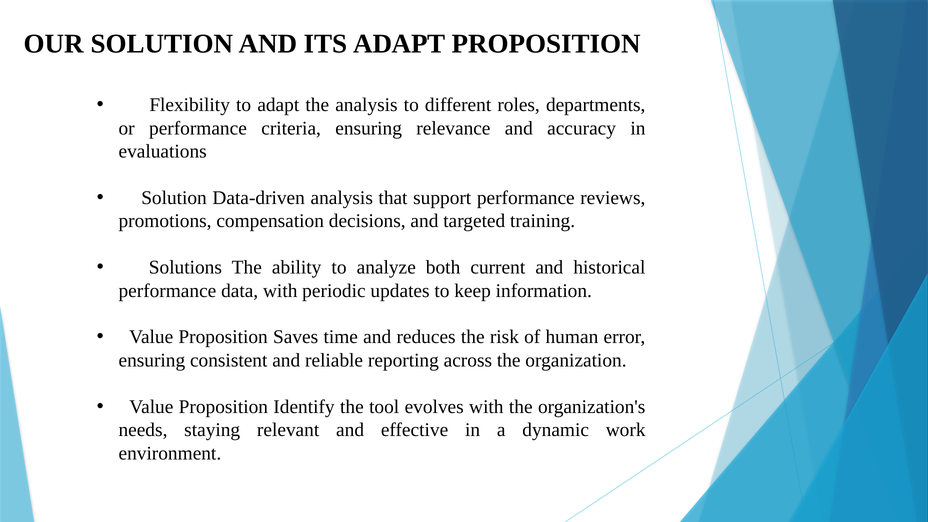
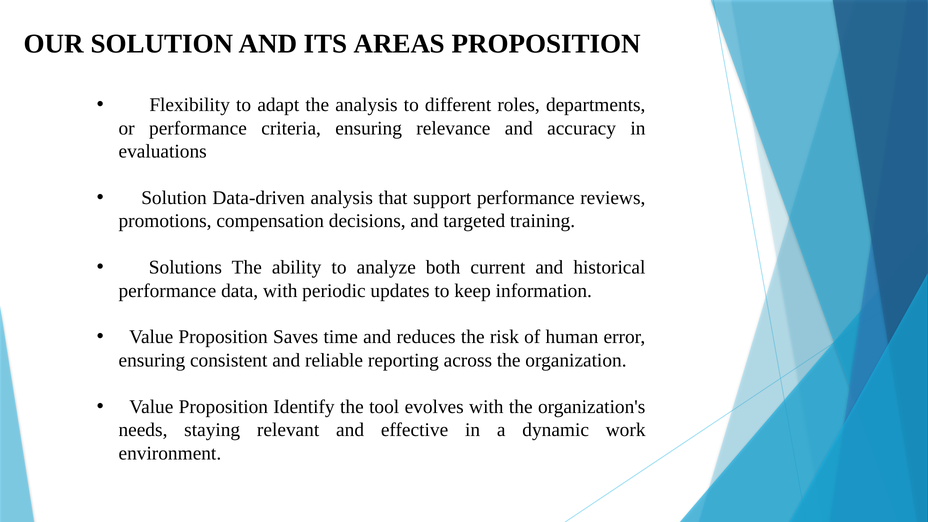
ITS ADAPT: ADAPT -> AREAS (399, 44)
